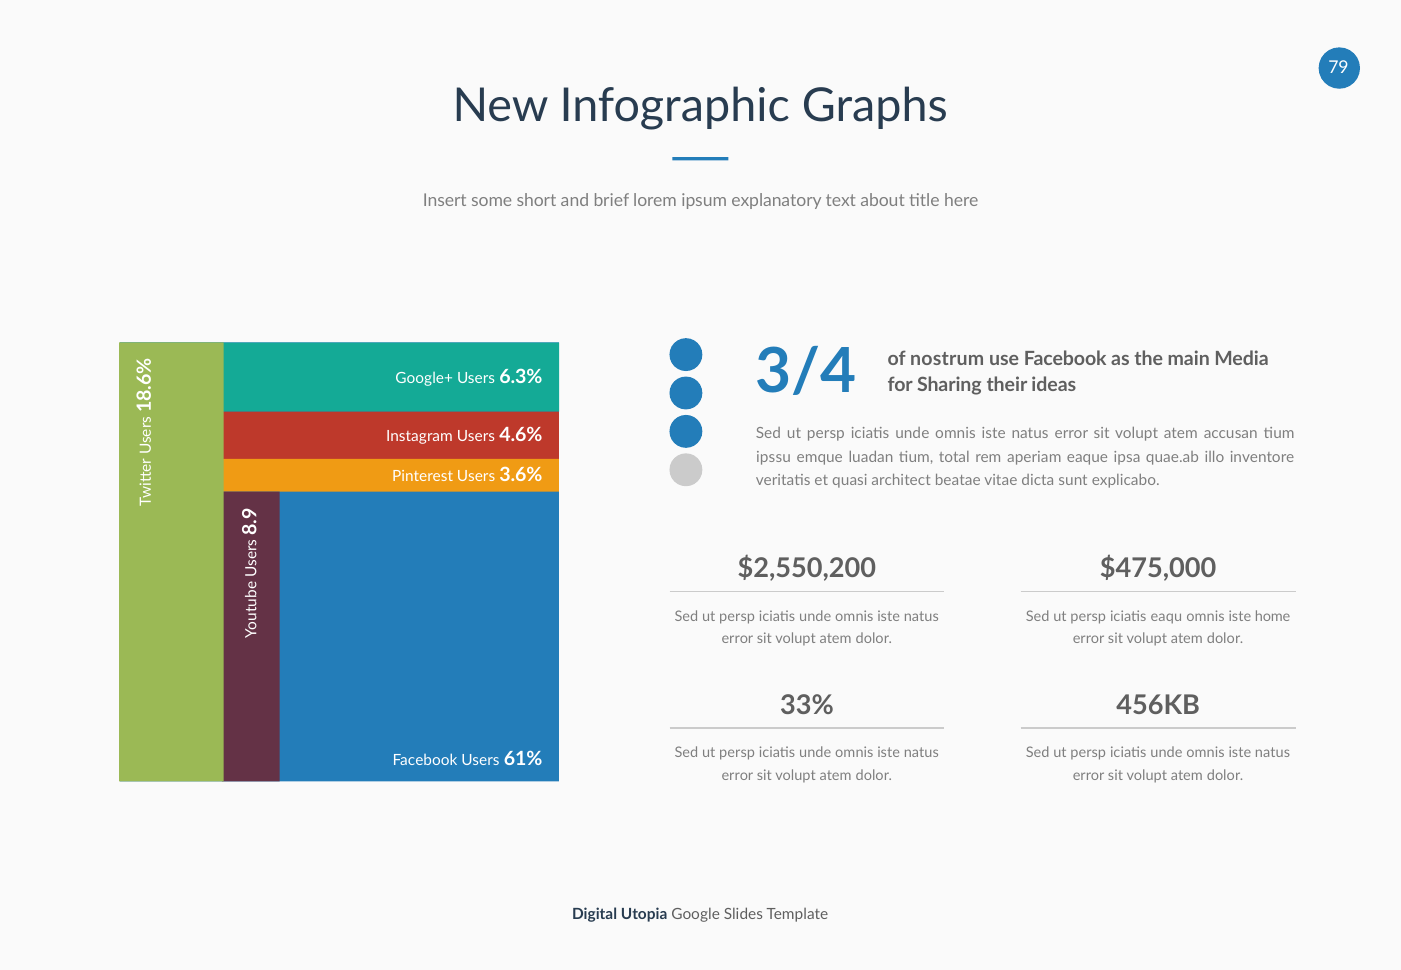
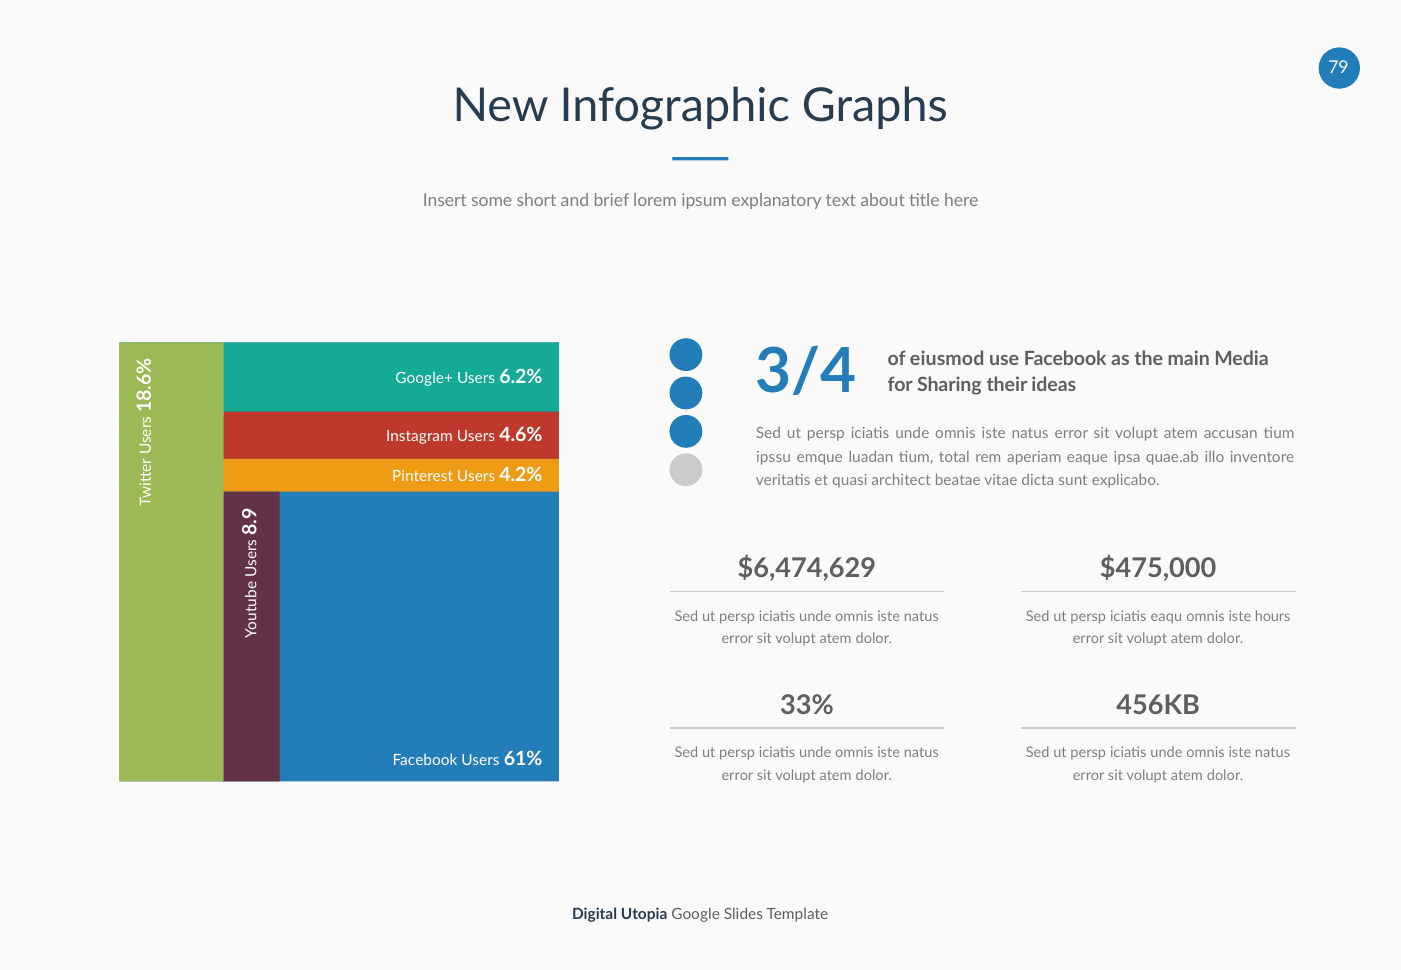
nostrum: nostrum -> eiusmod (947, 359)
6.3%: 6.3% -> 6.2% (521, 377)
3.6%: 3.6% -> 4.2% (521, 475)
$2,550,200: $2,550,200 -> $6,474,629 (807, 569)
home: home -> hours (1273, 616)
